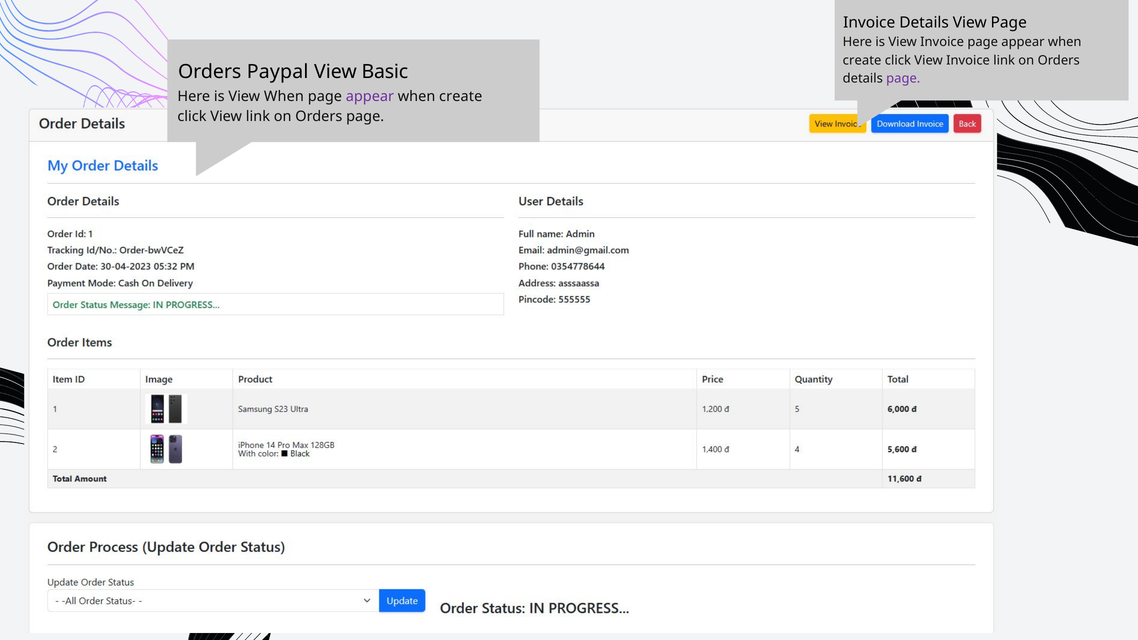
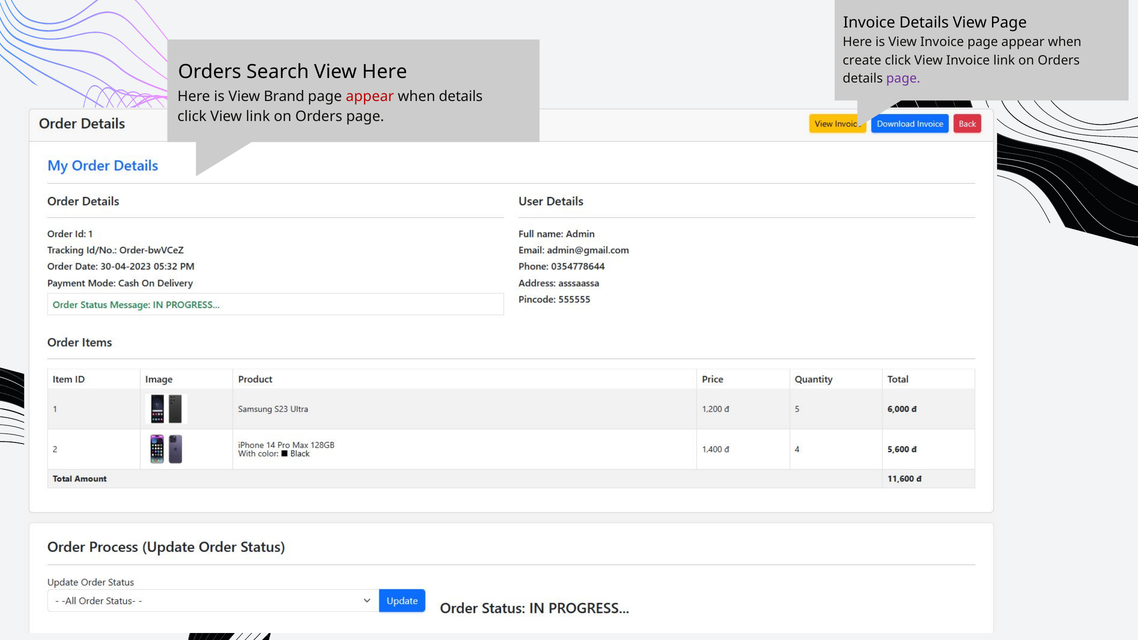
Paypal: Paypal -> Search (278, 72)
View Basic: Basic -> Here (385, 72)
View When: When -> Brand (284, 96)
appear colour: purple -> red (370, 96)
create: create -> details (461, 96)
